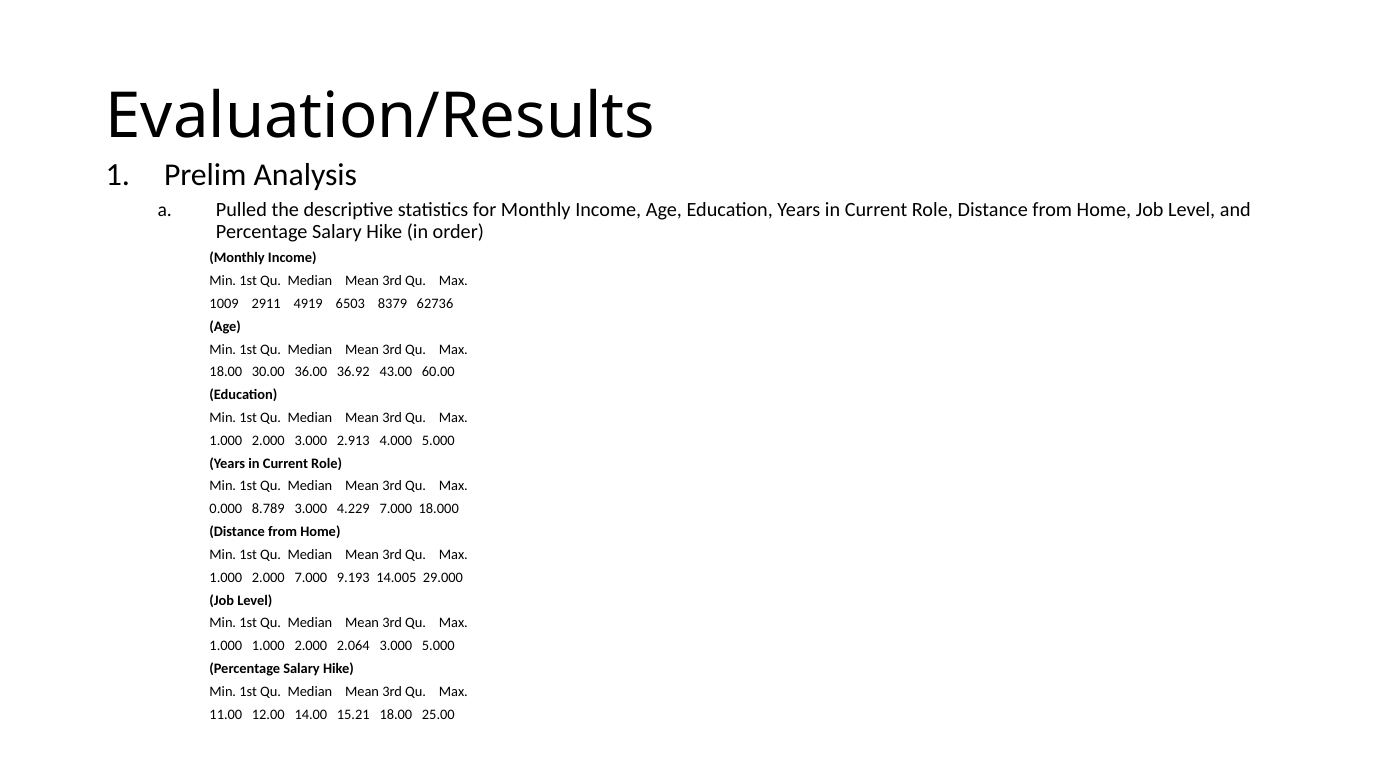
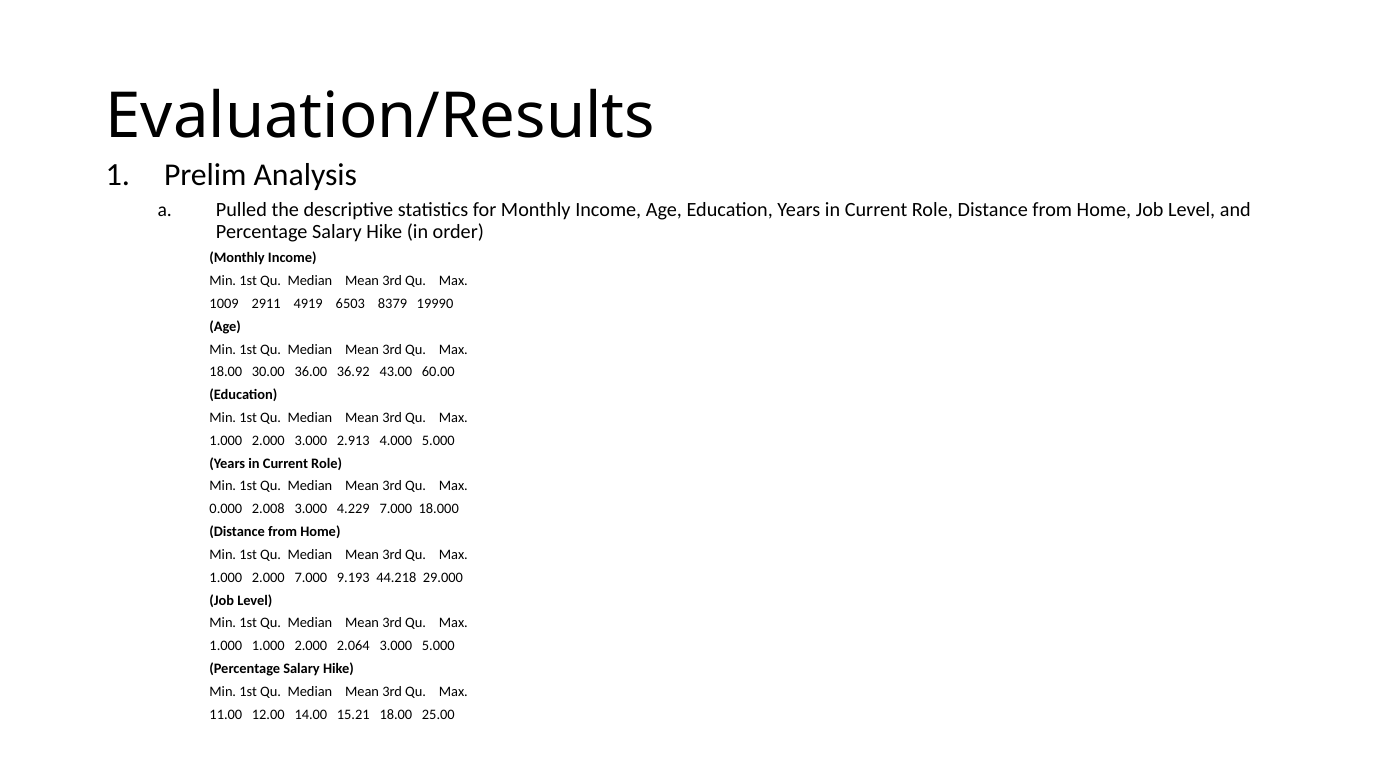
62736: 62736 -> 19990 (435, 304)
8.789: 8.789 -> 2.008 (268, 509)
14.005: 14.005 -> 44.218 (396, 577)
